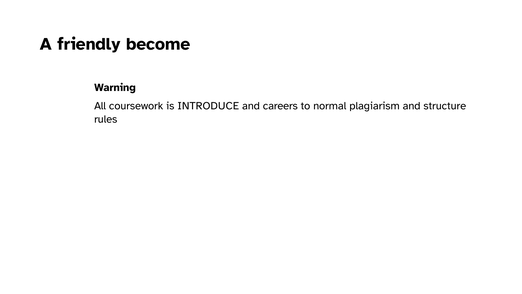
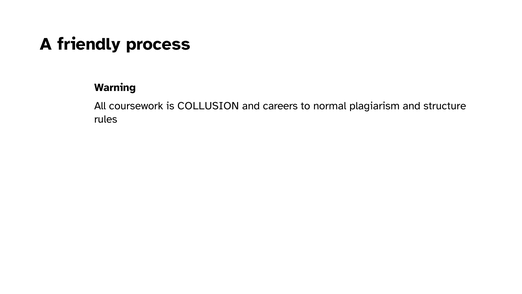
become: become -> process (158, 44)
INTRODUCE: INTRODUCE -> COLLUSION (208, 106)
